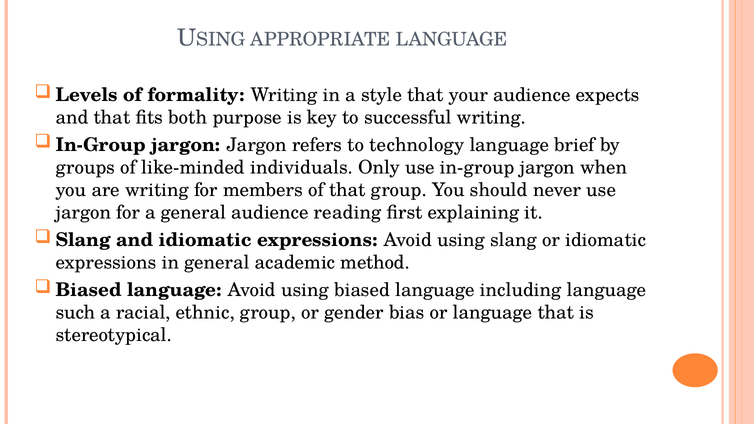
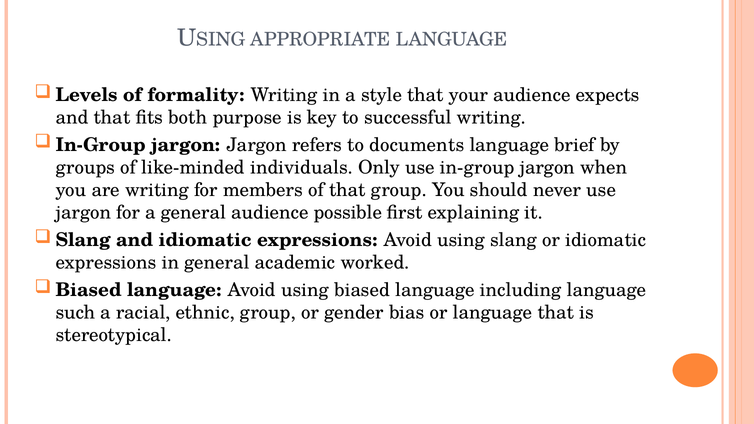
technology: technology -> documents (417, 145)
reading: reading -> possible (348, 213)
method: method -> worked (375, 263)
